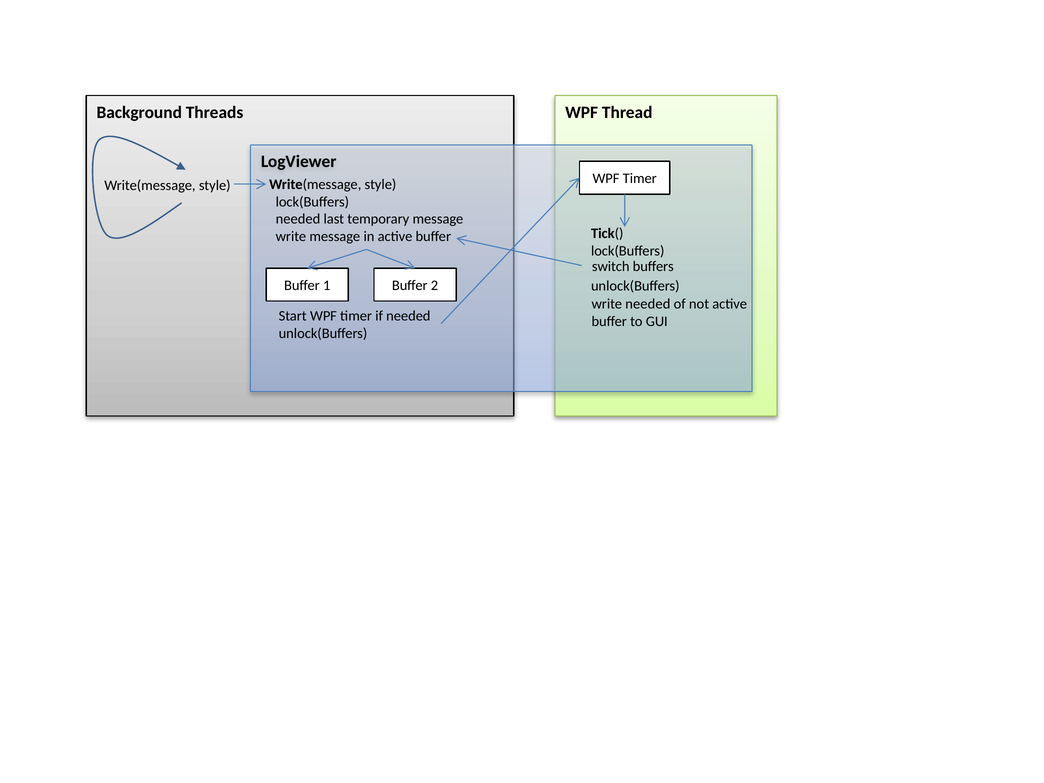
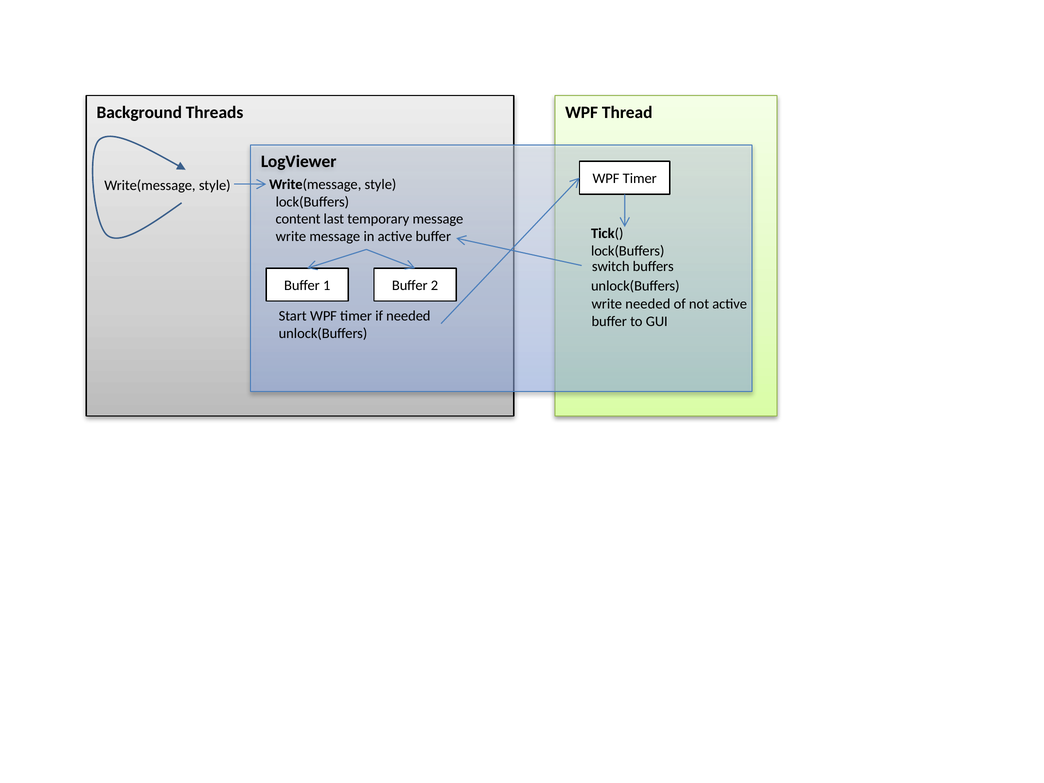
needed: needed -> content (298, 219)
